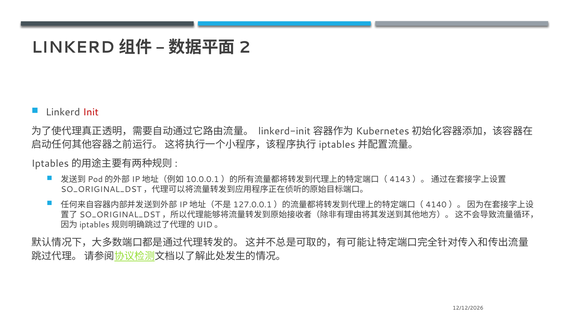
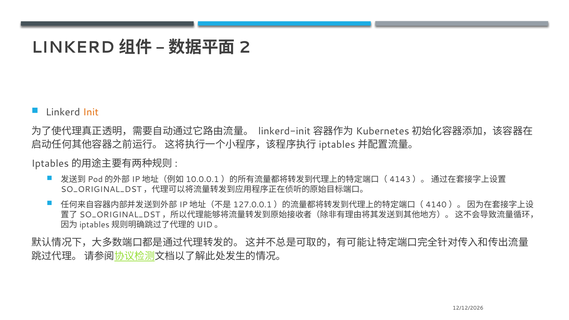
Init colour: red -> orange (91, 112)
